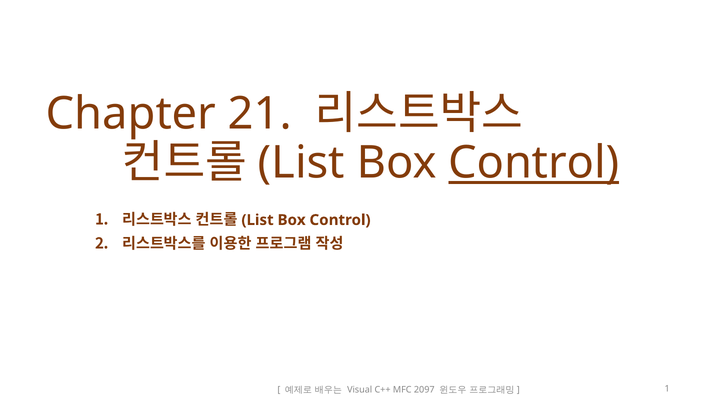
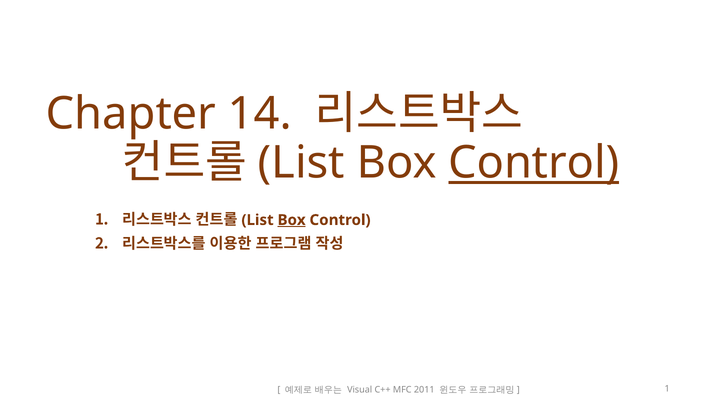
21: 21 -> 14 (260, 114)
Box underline: none -> present (292, 220)
2097: 2097 -> 2011 (424, 389)
